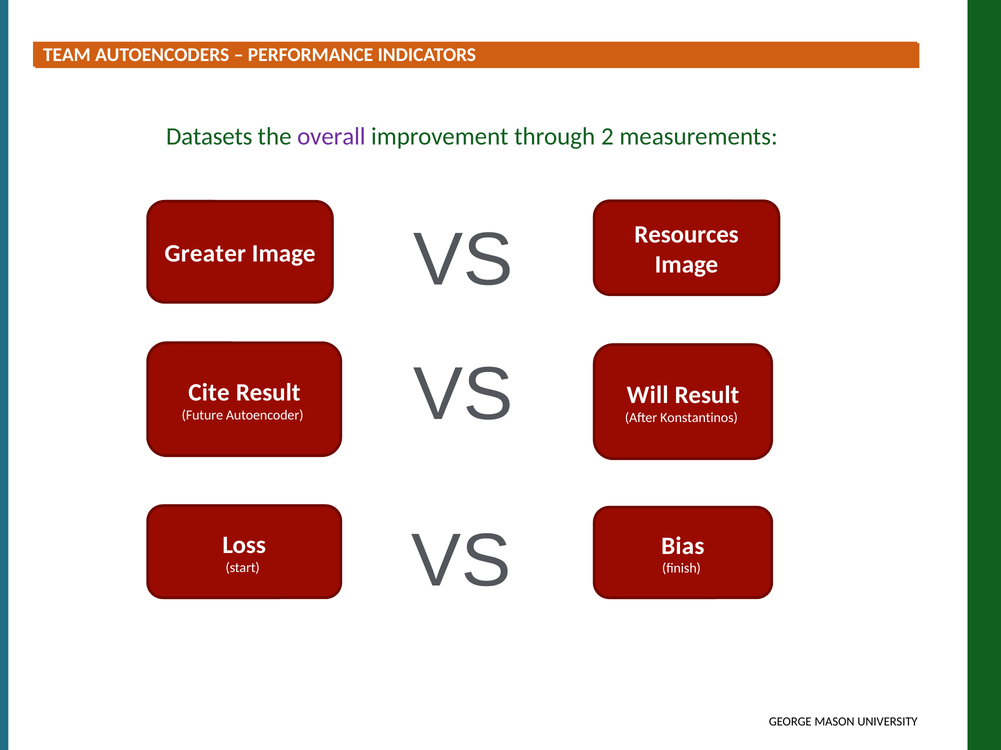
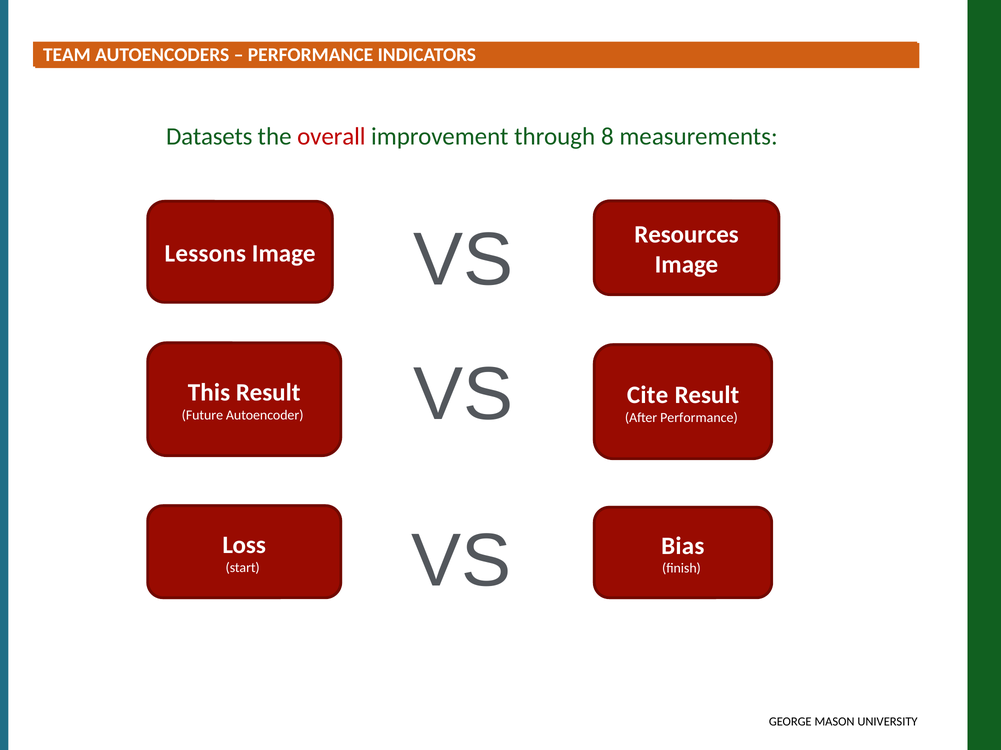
overall colour: purple -> red (331, 137)
2: 2 -> 8 (607, 137)
Greater: Greater -> Lessons (205, 254)
Cite: Cite -> This (209, 393)
Will: Will -> Cite (648, 395)
After Konstantinos: Konstantinos -> Performance (699, 418)
